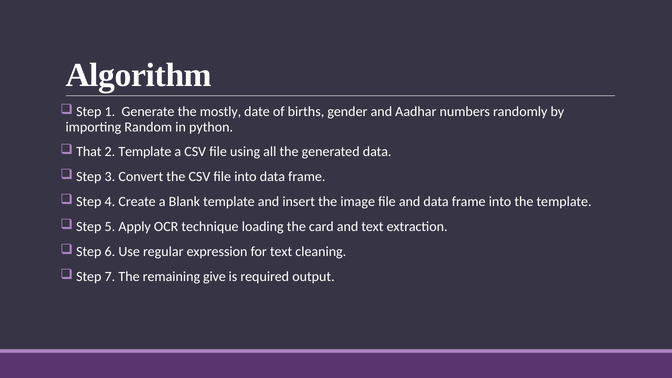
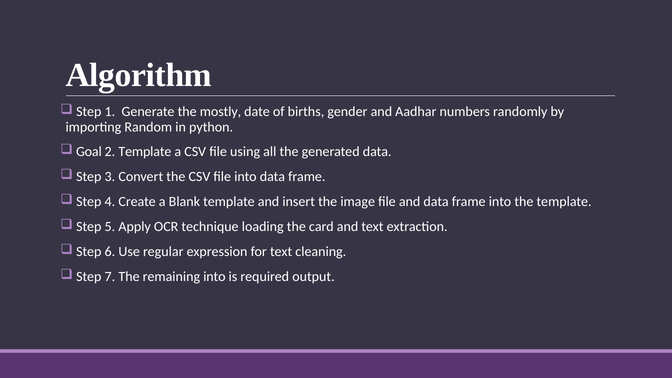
That: That -> Goal (89, 152)
remaining give: give -> into (214, 277)
